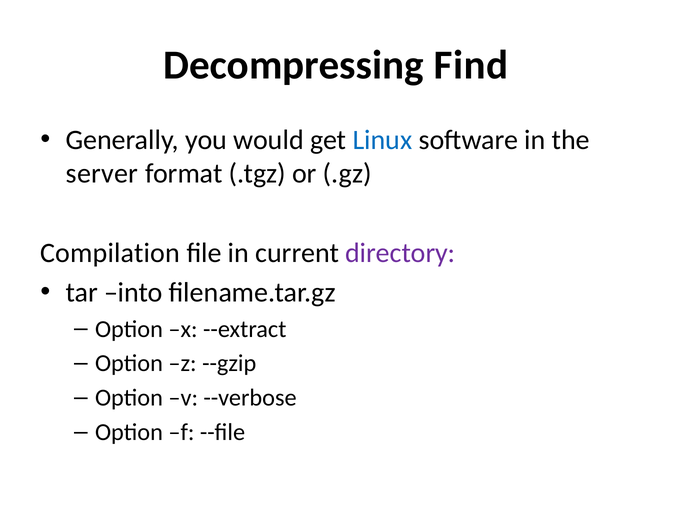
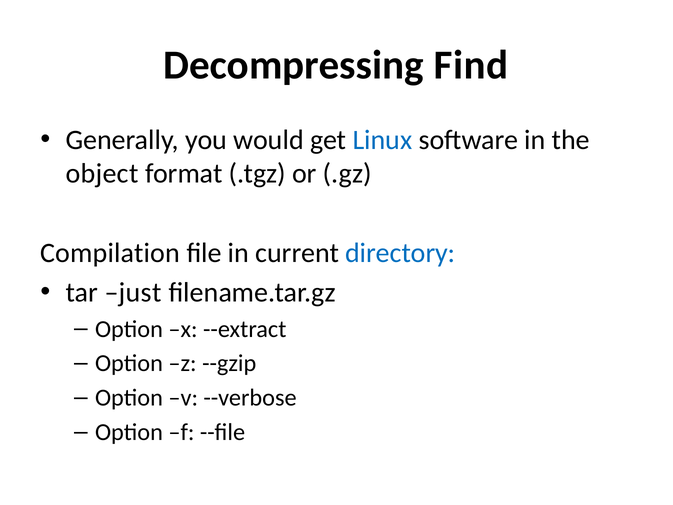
server: server -> object (102, 174)
directory colour: purple -> blue (400, 253)
into: into -> just (133, 292)
